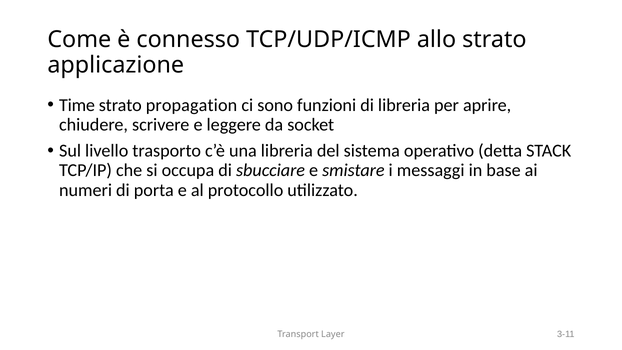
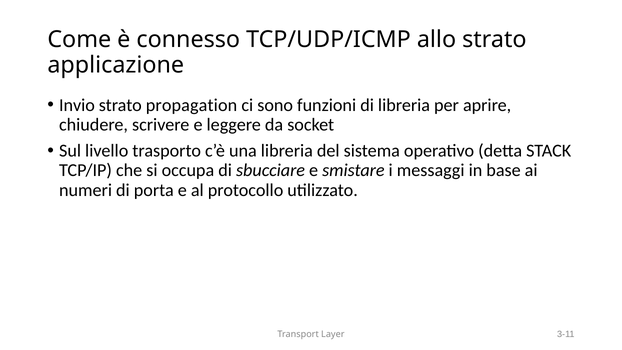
Time: Time -> Invio (77, 105)
